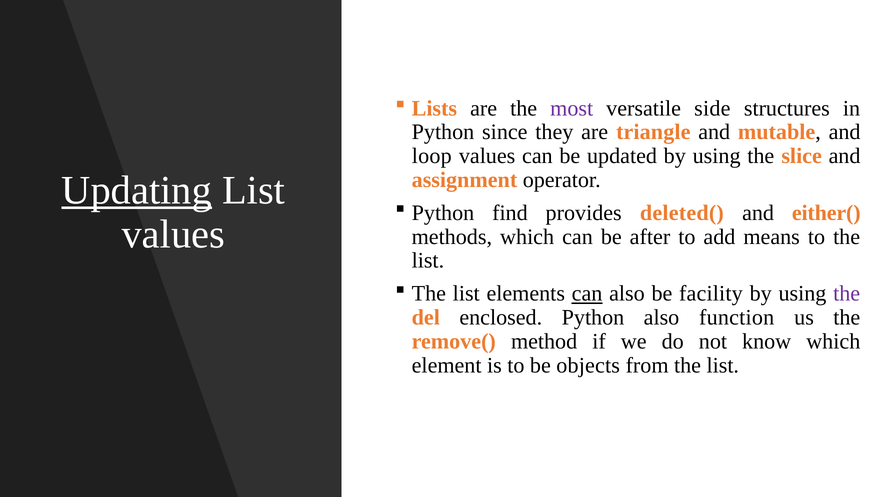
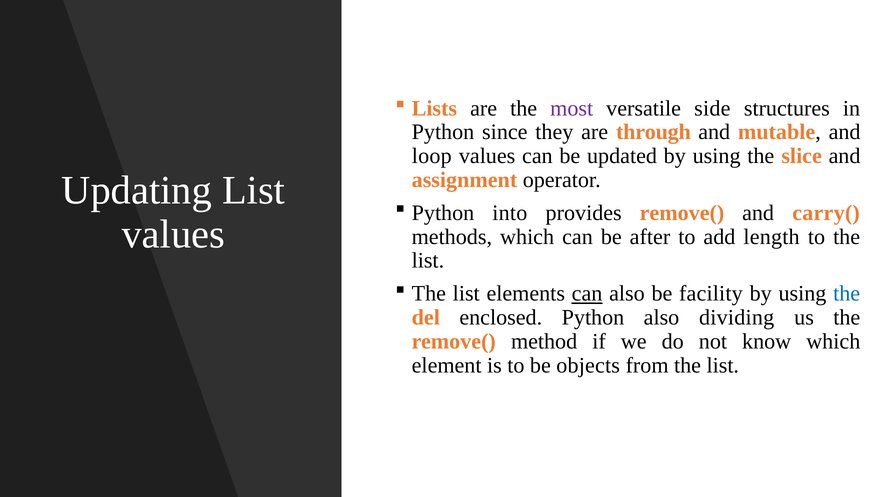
triangle: triangle -> through (653, 132)
Updating underline: present -> none (137, 191)
find: find -> into (510, 213)
provides deleted(: deleted( -> remove( (682, 213)
either(: either( -> carry( (826, 213)
means: means -> length (772, 237)
the colour: purple -> blue (847, 294)
function: function -> dividing (737, 318)
